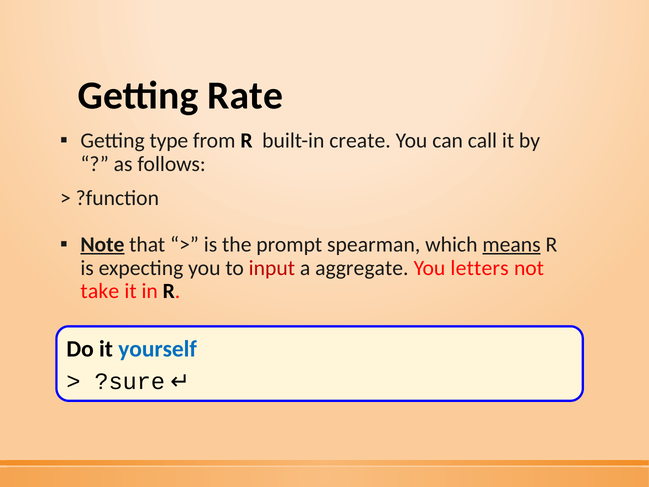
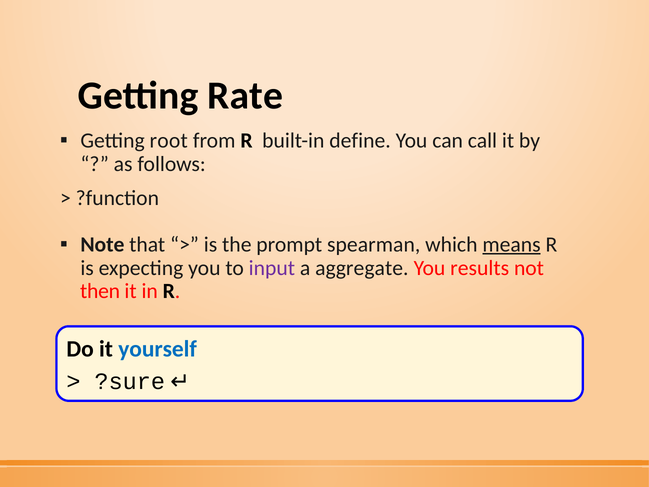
type: type -> root (169, 141)
create: create -> define (360, 141)
Note underline: present -> none (102, 244)
input colour: red -> purple (272, 268)
letters: letters -> results (480, 268)
take: take -> then (100, 291)
